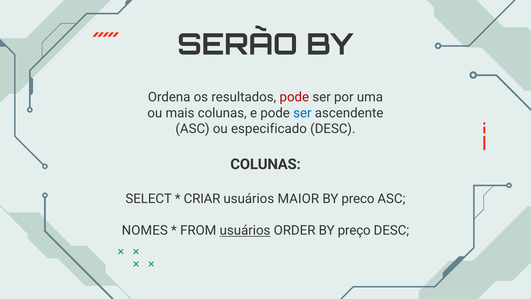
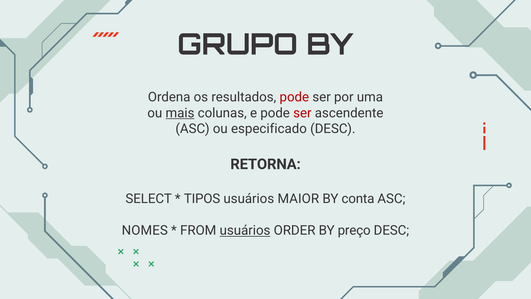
SERÃO: SERÃO -> GRUPO (238, 45)
mais underline: none -> present (180, 113)
ser colour: blue -> red (302, 113)
COLUNAS: COLUNAS -> RETORNA (266, 164)
CRIAR: CRIAR -> TIPOS (202, 198)
preco: preco -> conta (358, 198)
